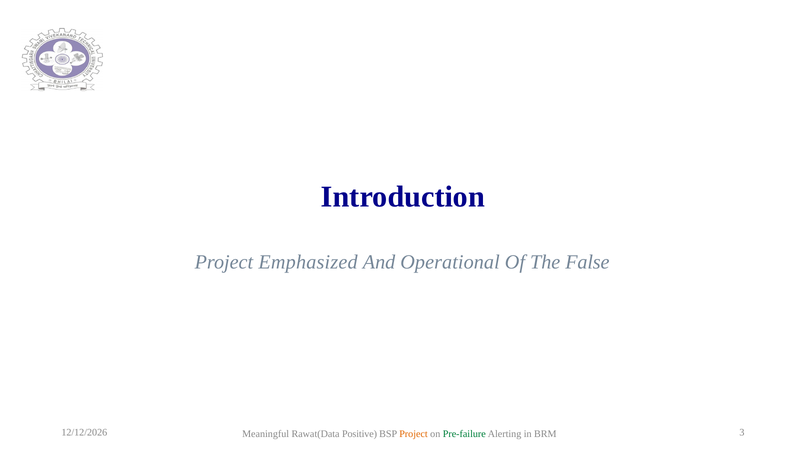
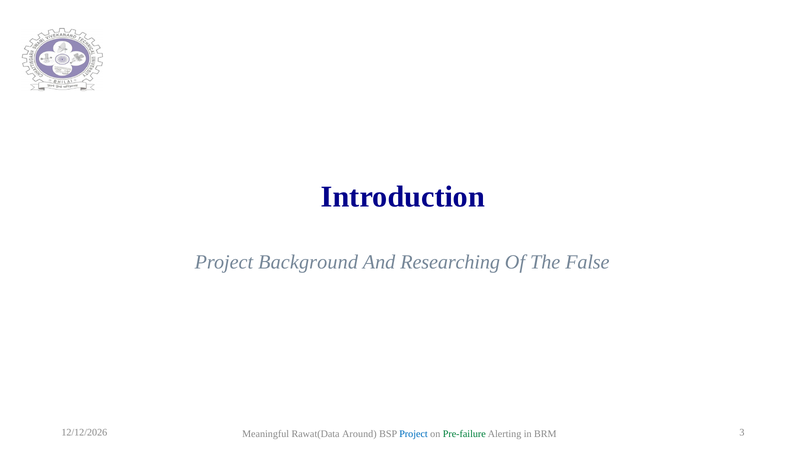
Emphasized: Emphasized -> Background (308, 262)
Operational: Operational -> Researching (450, 262)
Positive: Positive -> Around (359, 434)
Project colour: orange -> blue (414, 434)
